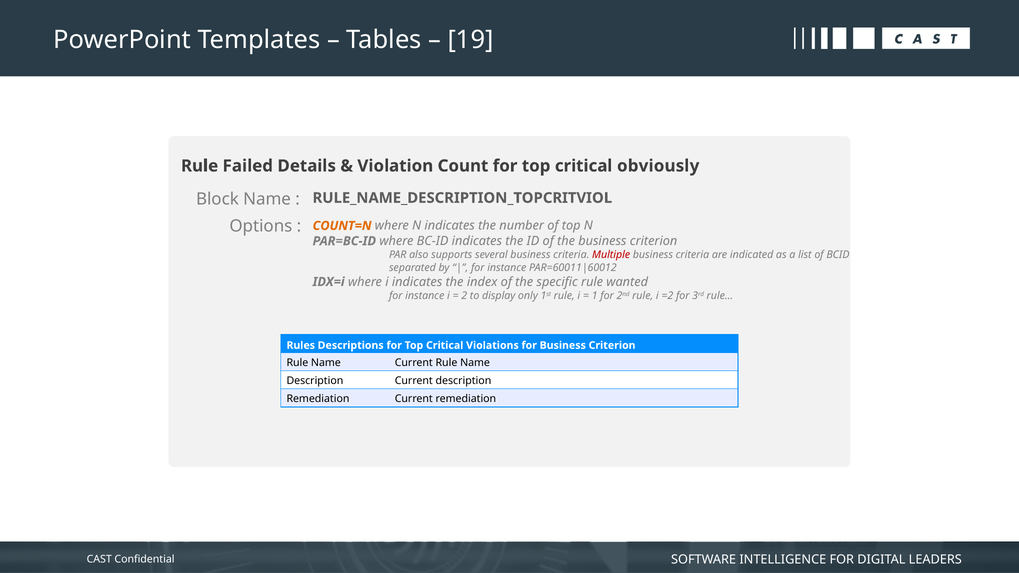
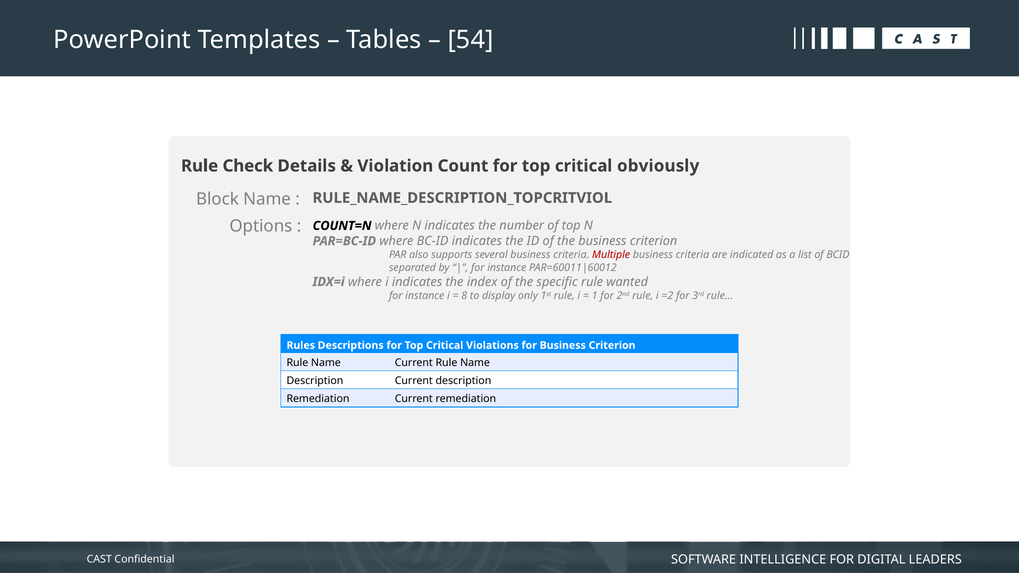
19: 19 -> 54 (471, 40)
Failed: Failed -> Check (248, 166)
COUNT=N colour: orange -> black (342, 226)
2: 2 -> 8 (464, 296)
